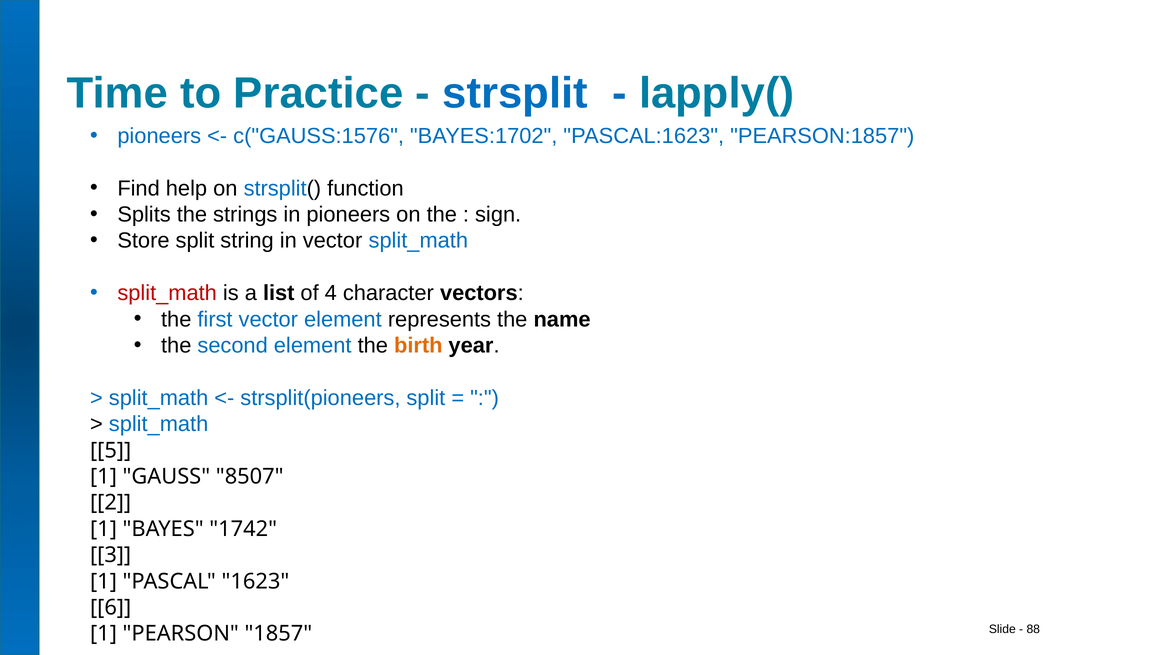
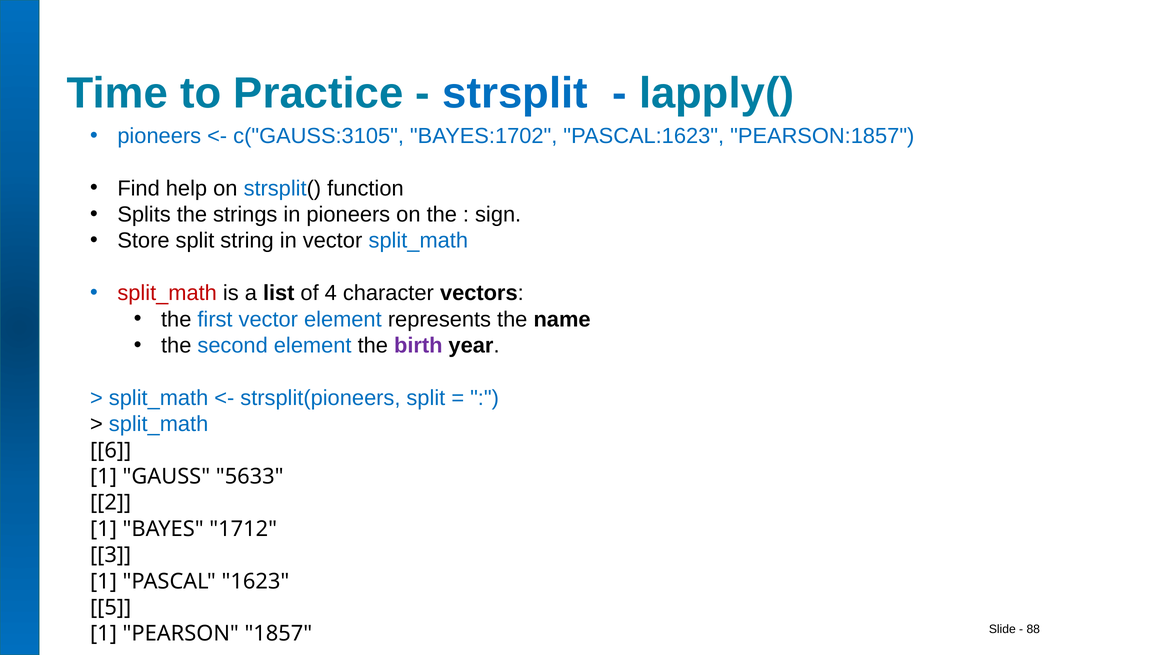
c("GAUSS:1576: c("GAUSS:1576 -> c("GAUSS:3105 (319, 136)
birth colour: orange -> purple (418, 346)
5: 5 -> 6 (111, 451)
8507: 8507 -> 5633 (250, 477)
1742: 1742 -> 1712 (243, 529)
6: 6 -> 5 (111, 608)
